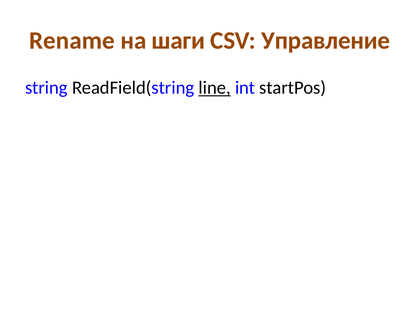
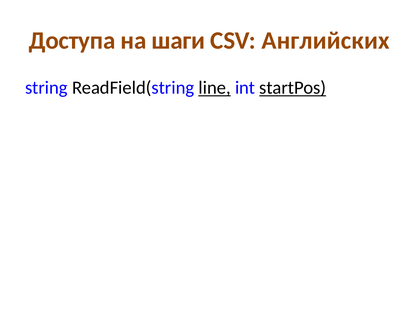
Rename: Rename -> Доступа (72, 41)
Управление: Управление -> Английских (326, 41)
startPos underline: none -> present (293, 88)
